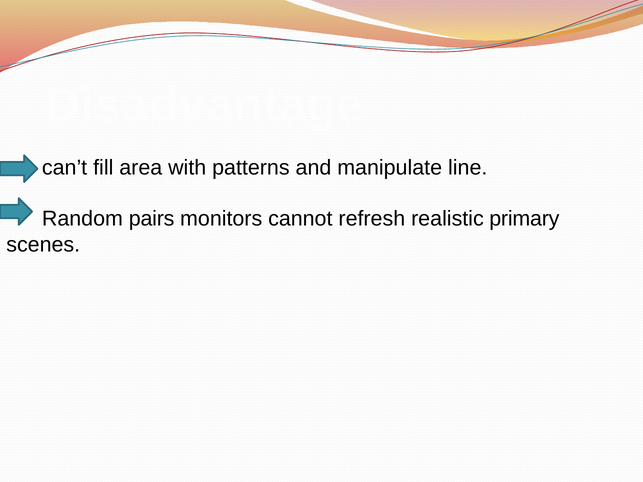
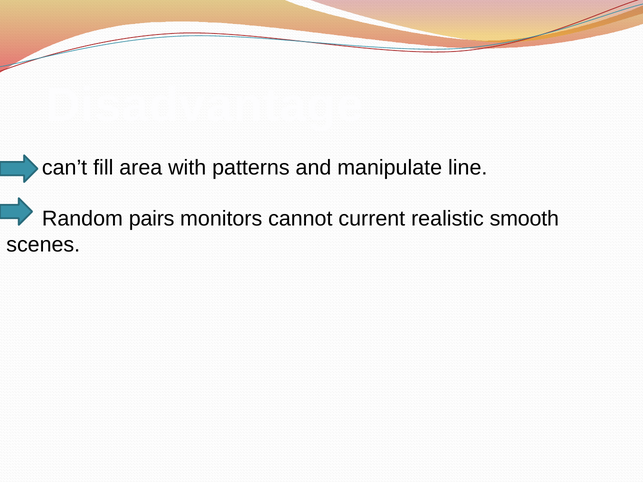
refresh: refresh -> current (372, 219)
primary: primary -> smooth (524, 219)
